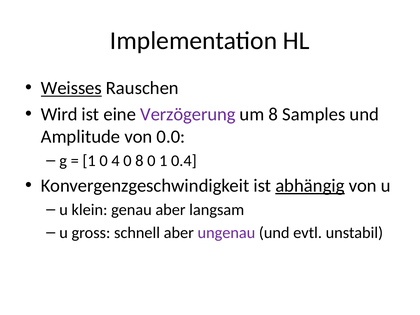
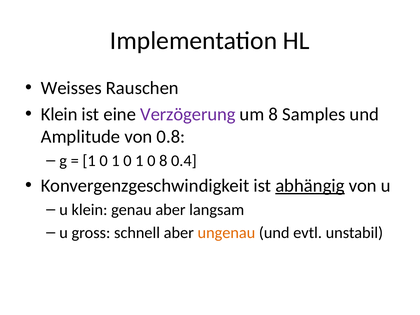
Weisses underline: present -> none (71, 88)
Wird: Wird -> Klein (59, 114)
0.0: 0.0 -> 0.8 (171, 137)
4: 4 -> 1 (116, 161)
8: 8 -> 1 (139, 161)
0 1: 1 -> 8 (163, 161)
ungenau colour: purple -> orange (226, 233)
